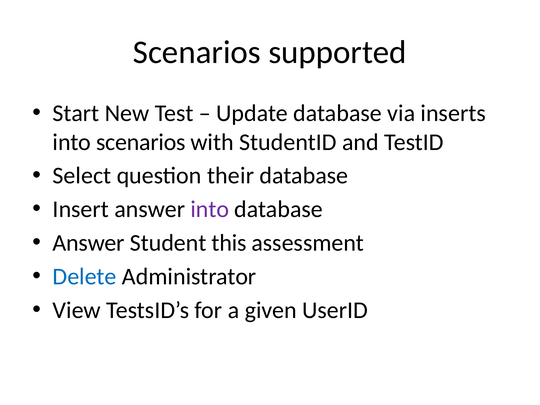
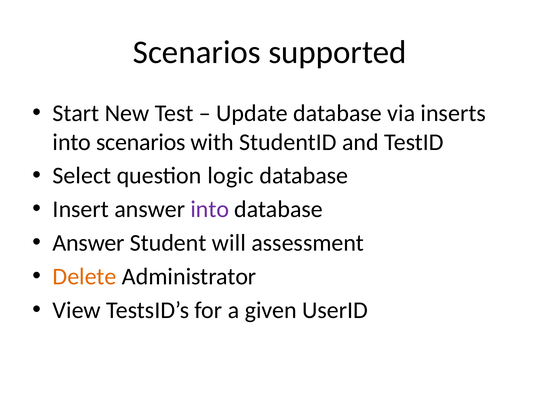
their: their -> logic (231, 176)
this: this -> will (229, 243)
Delete colour: blue -> orange (85, 277)
